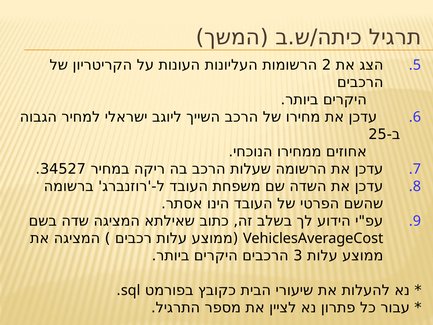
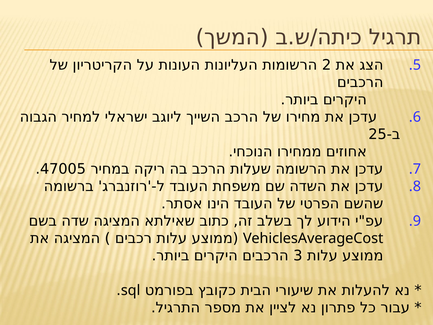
34527: 34527 -> 47005 (63, 169)
